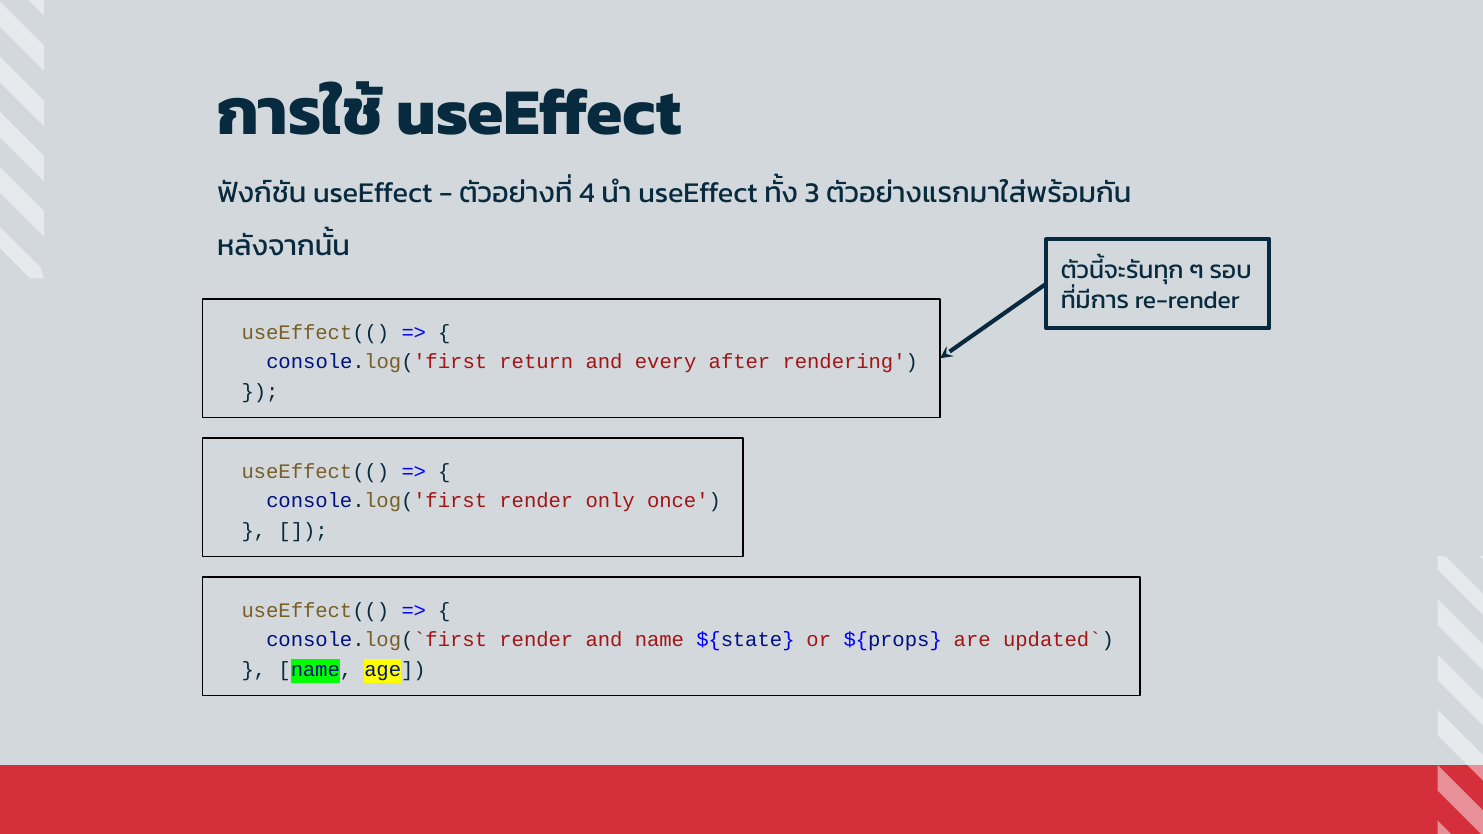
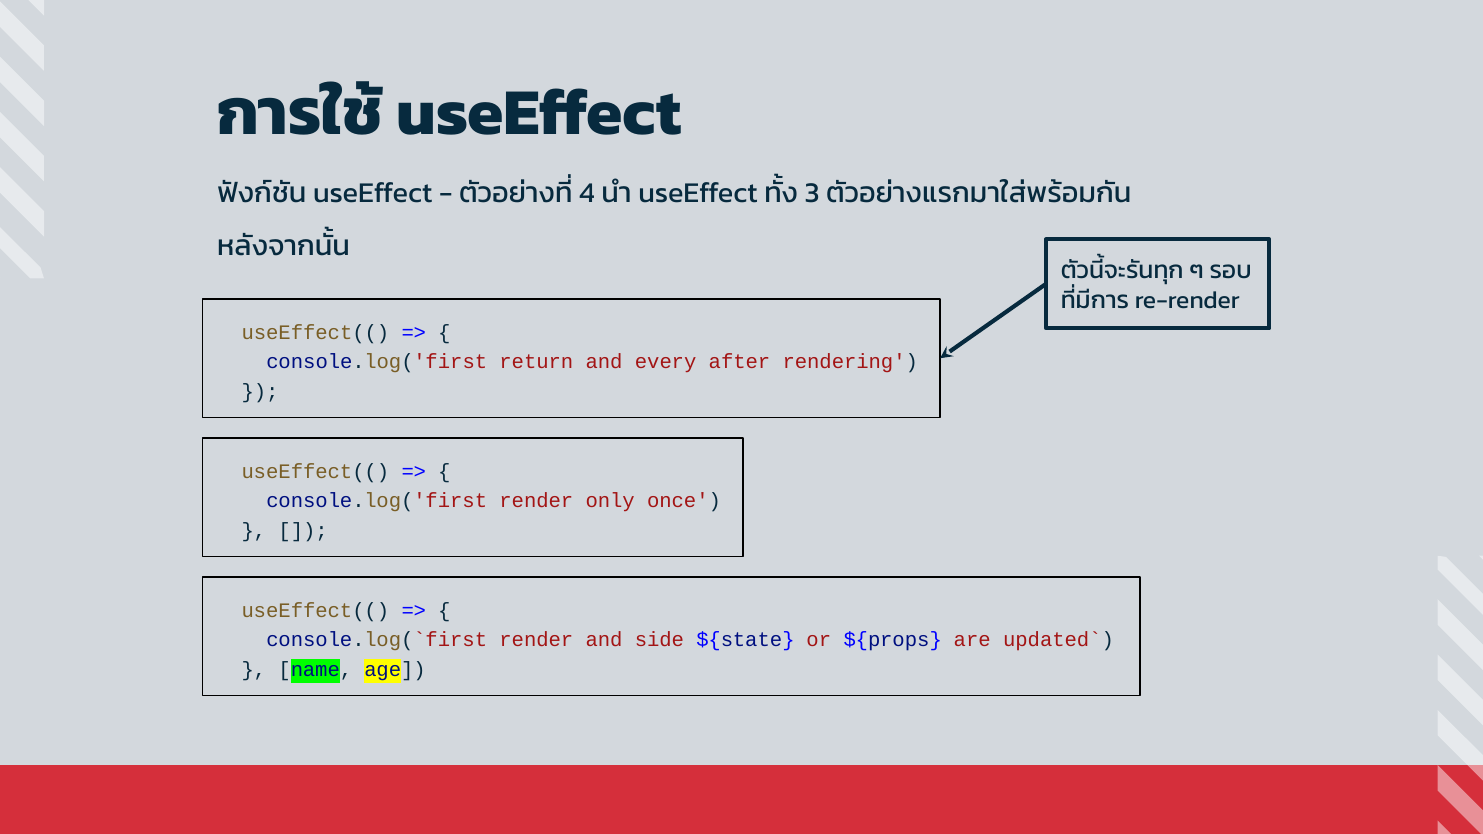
and name: name -> side (659, 640)
